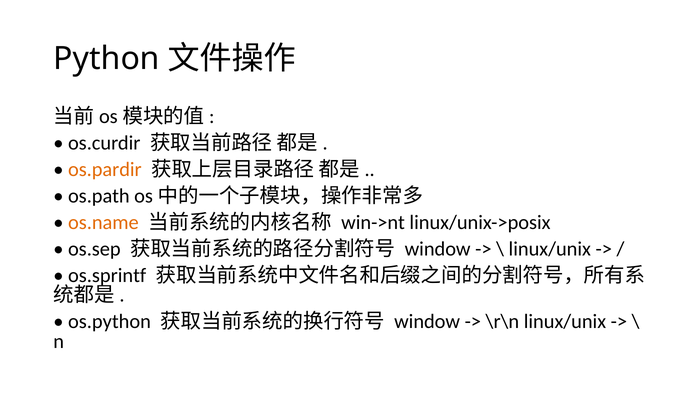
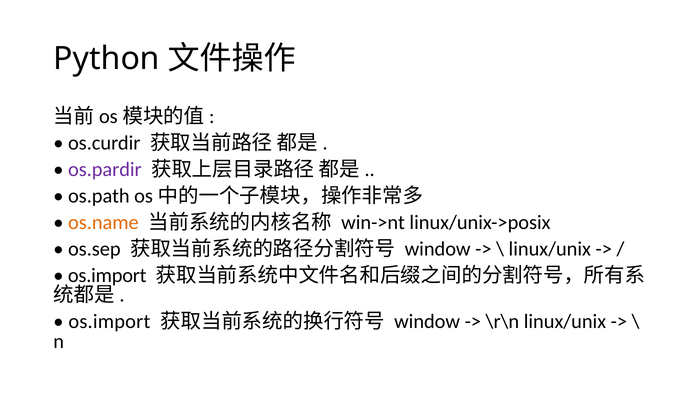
os.pardir colour: orange -> purple (105, 169)
os.sprintf: os.sprintf -> os.import (107, 275)
os.python: os.python -> os.import (109, 321)
